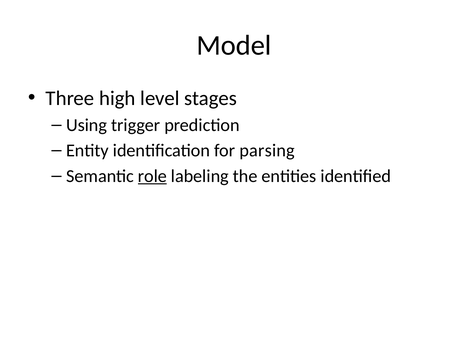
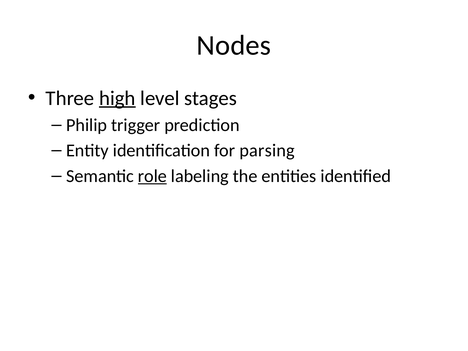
Model: Model -> Nodes (234, 45)
high underline: none -> present (117, 98)
Using: Using -> Philip (87, 125)
